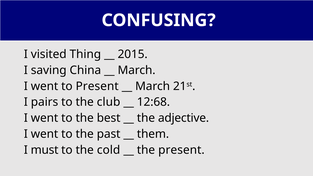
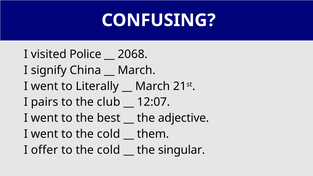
Thing: Thing -> Police (85, 54)
2015: 2015 -> 2068 (133, 54)
saving: saving -> signify (49, 70)
to Present: Present -> Literally (97, 86)
12:68: 12:68 -> 12:07 (153, 102)
went to the past: past -> cold (109, 134)
must: must -> offer (44, 150)
the present: present -> singular (182, 150)
